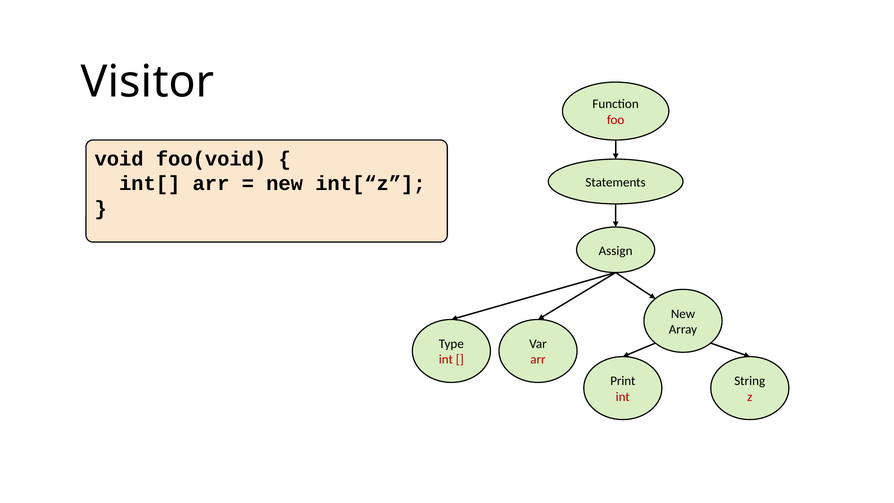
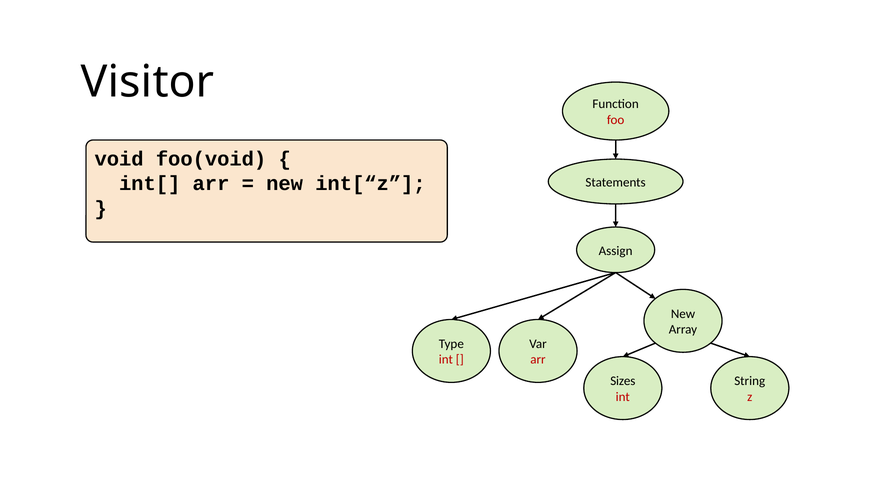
Print: Print -> Sizes (623, 381)
